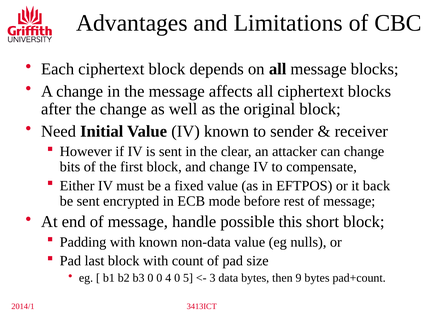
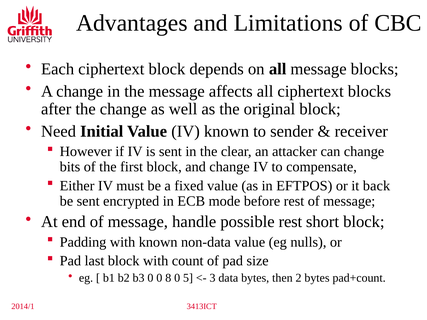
possible this: this -> rest (290, 222)
4: 4 -> 8 (168, 278)
9: 9 -> 2 (299, 278)
